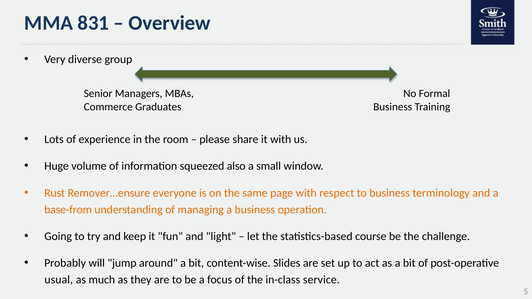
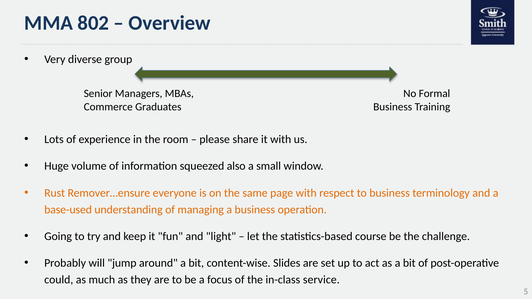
831: 831 -> 802 (93, 23)
base-from: base-from -> base-used (68, 210)
usual: usual -> could (59, 280)
